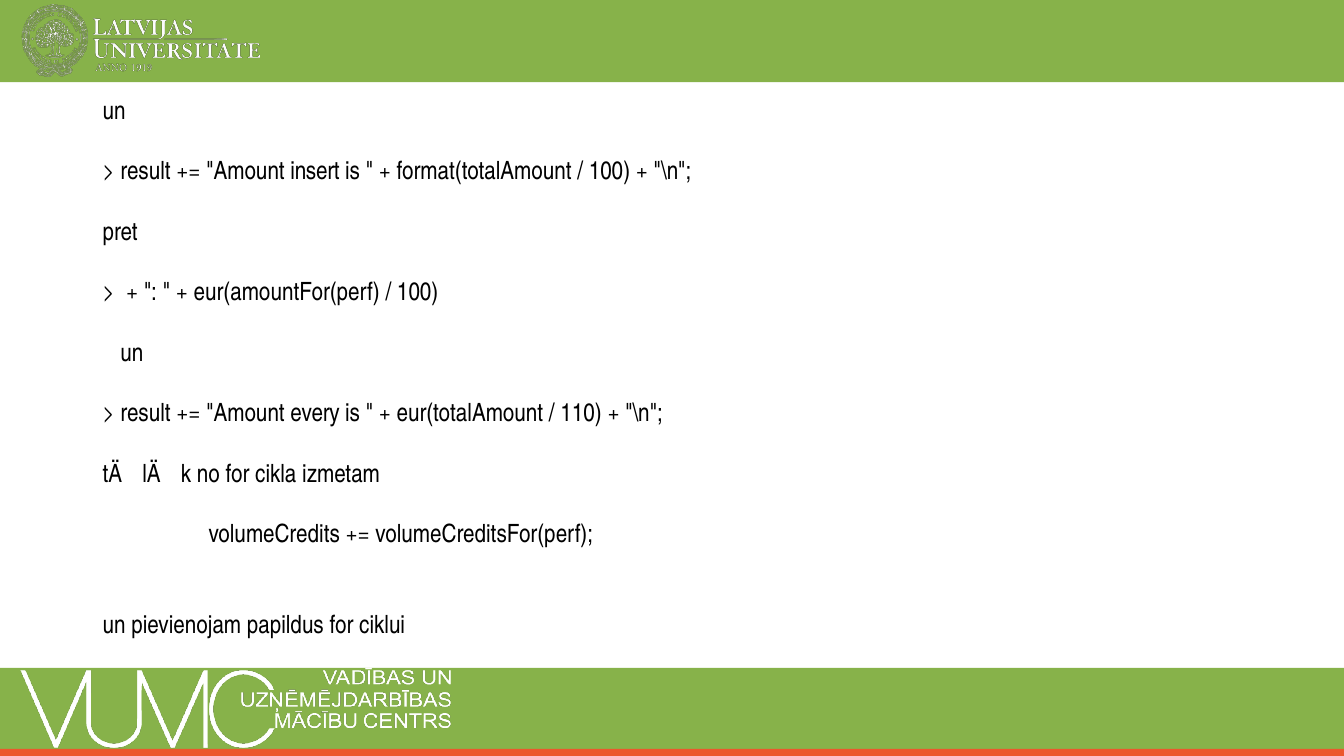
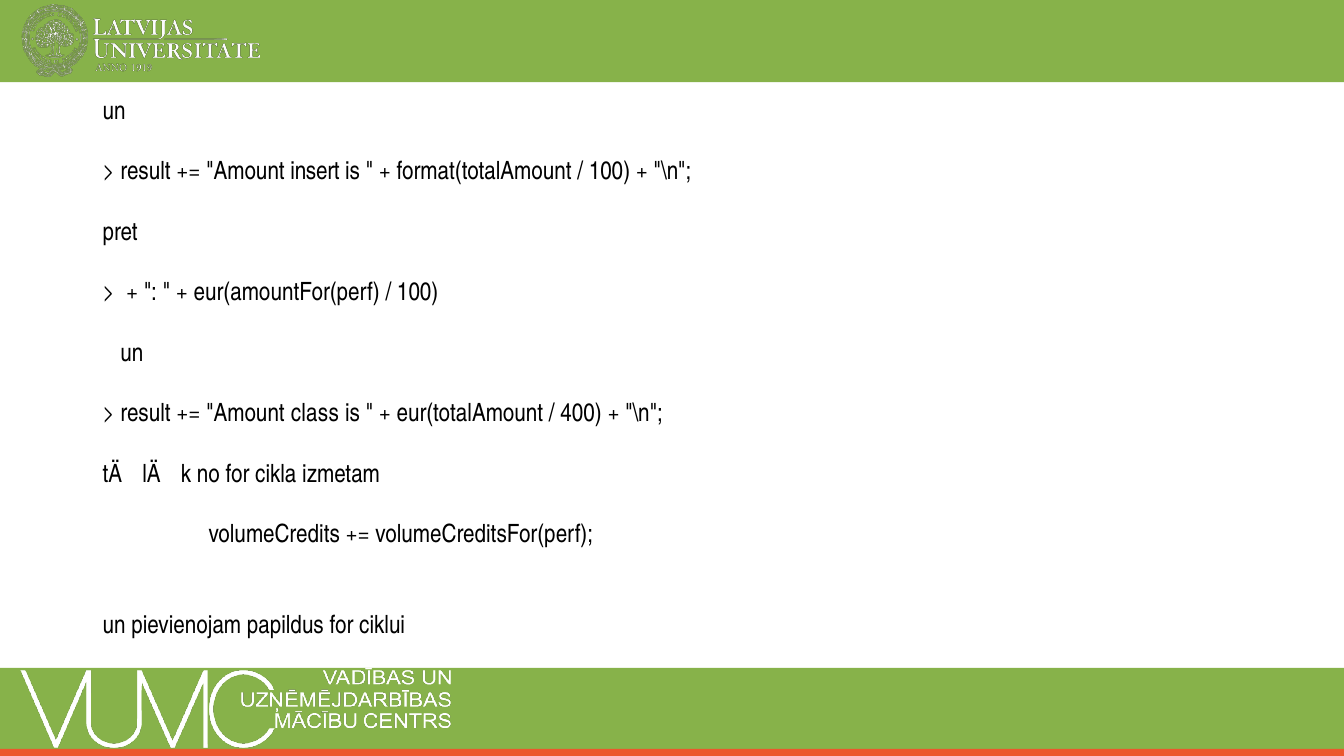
every: every -> class (315, 414)
110: 110 -> 400 (581, 414)
